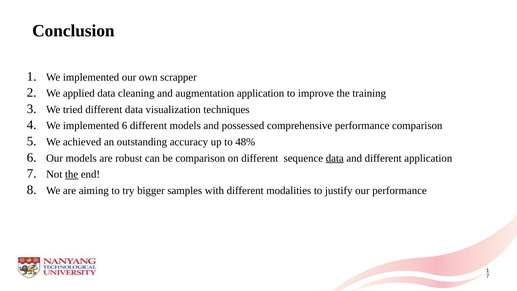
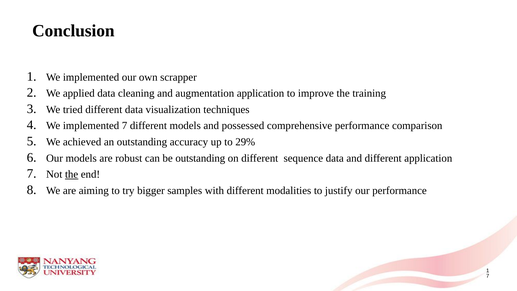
implemented 6: 6 -> 7 (125, 126)
48%: 48% -> 29% (245, 142)
be comparison: comparison -> outstanding (200, 158)
data underline: present -> none (335, 158)
